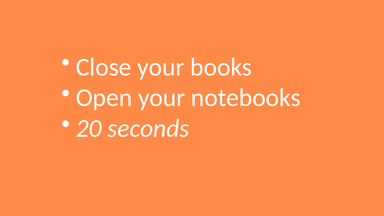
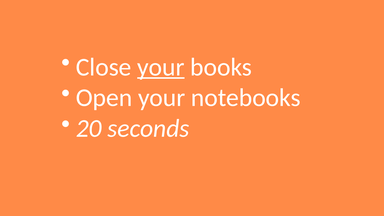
your underline: none -> present (161, 67)
